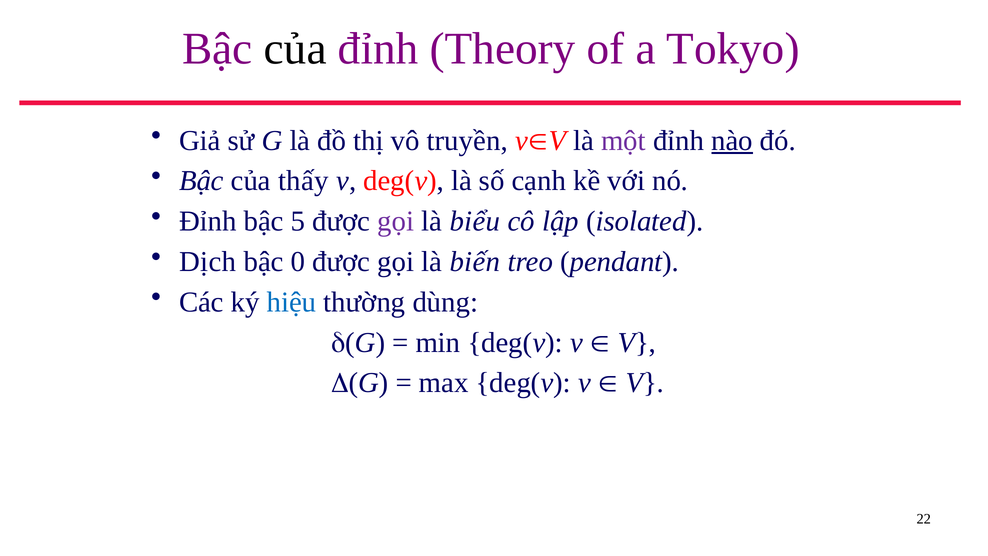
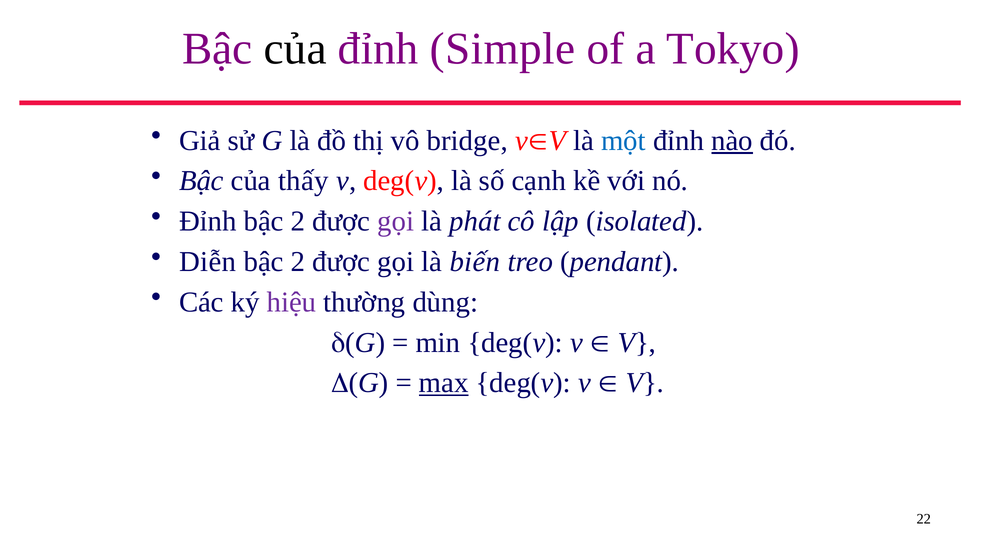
Theory: Theory -> Simple (502, 49)
truyền: truyền -> bridge (467, 140)
một colour: purple -> blue (623, 140)
Đỉnh bậc 5: 5 -> 2 (298, 221)
biểu: biểu -> phát (475, 221)
Dịch: Dịch -> Diễn (208, 262)
0: 0 -> 2 (298, 262)
hiệu colour: blue -> purple (292, 302)
max underline: none -> present (444, 383)
